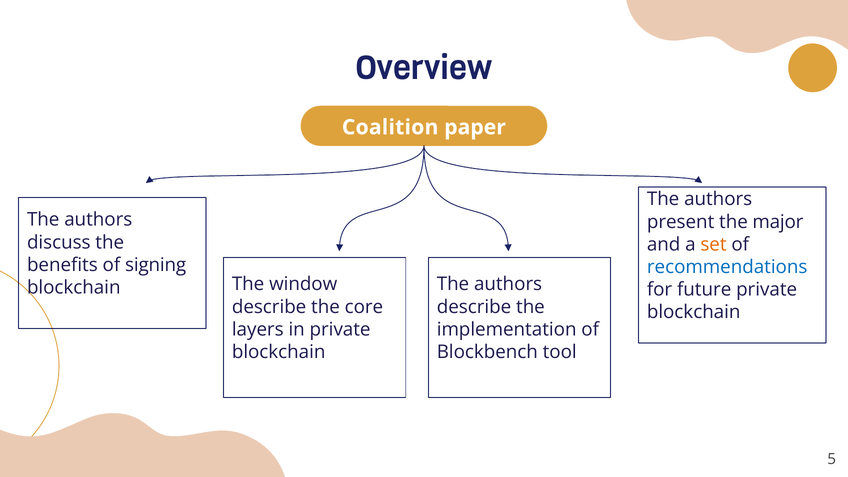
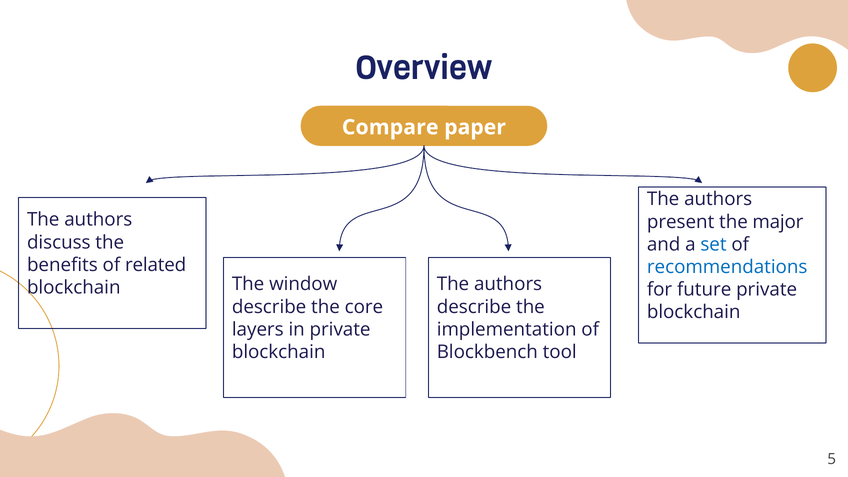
Coalition: Coalition -> Compare (390, 127)
set colour: orange -> blue (713, 244)
signing: signing -> related (156, 265)
